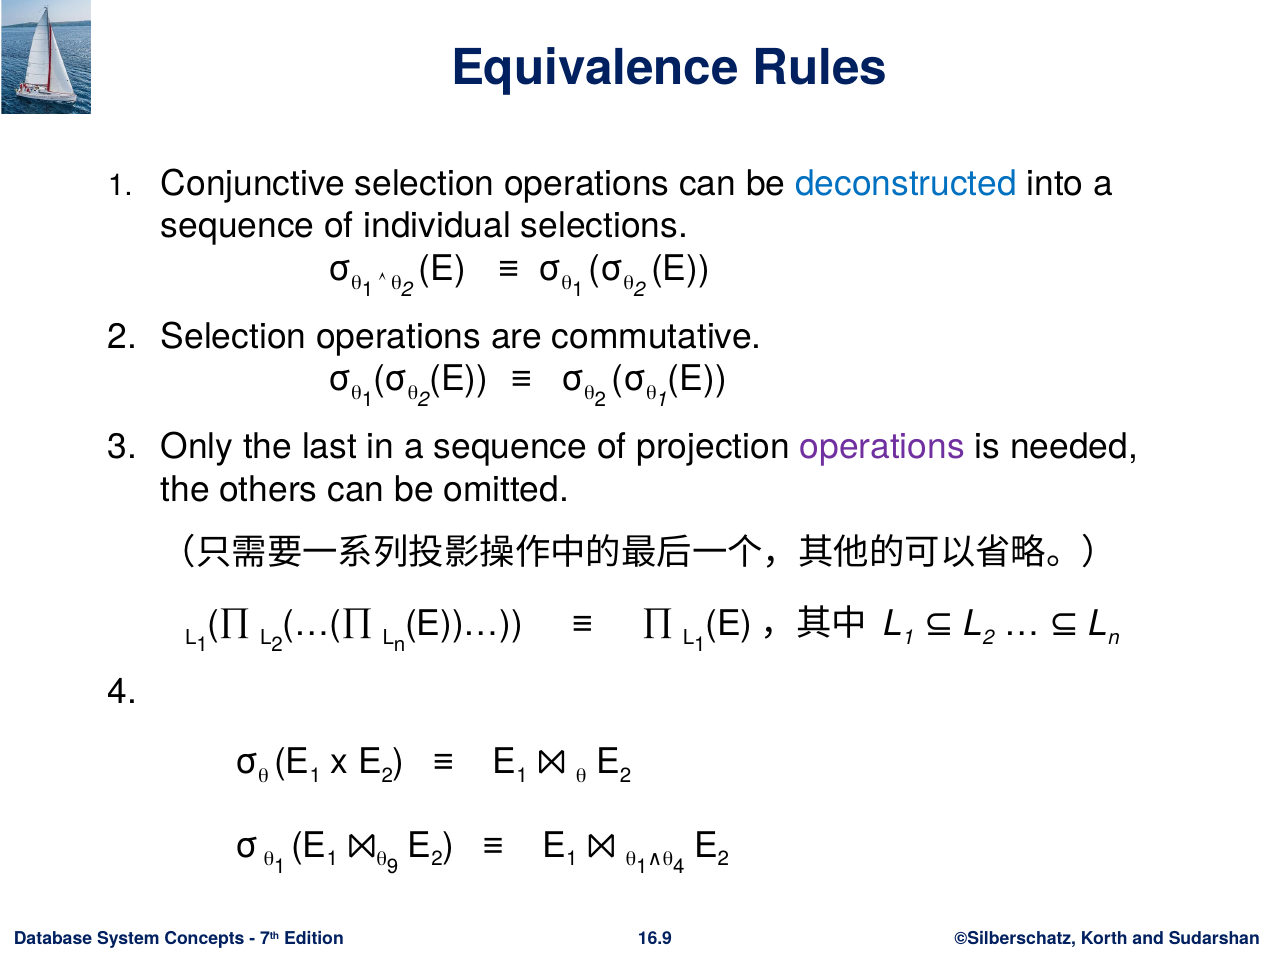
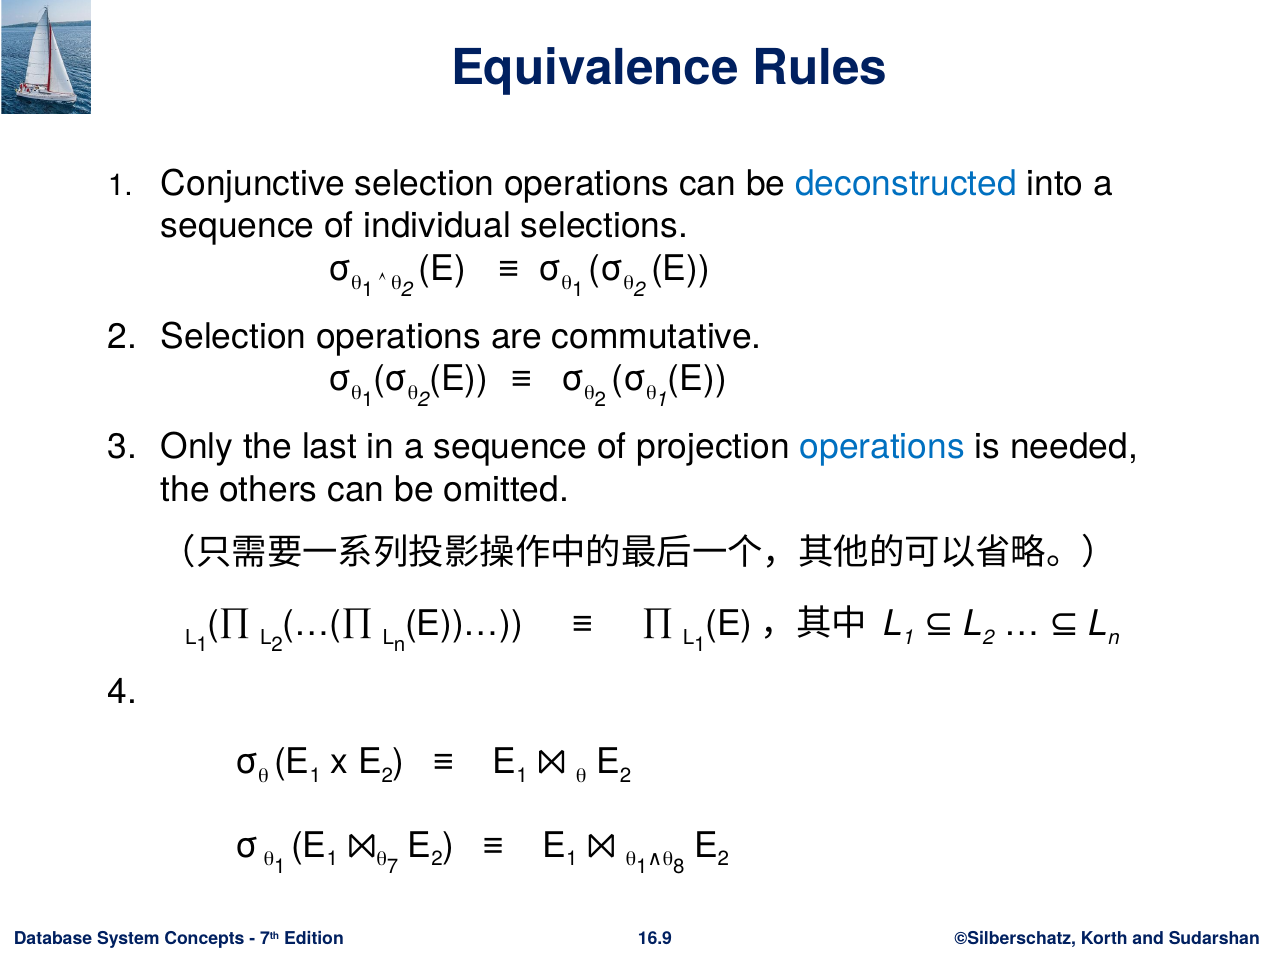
operations colour: purple -> blue (882, 447)
9: 9 -> 7 (393, 866)
4: 4 -> 8 (679, 866)
